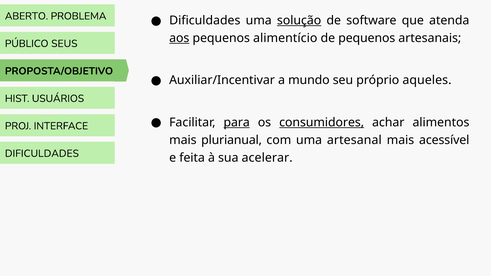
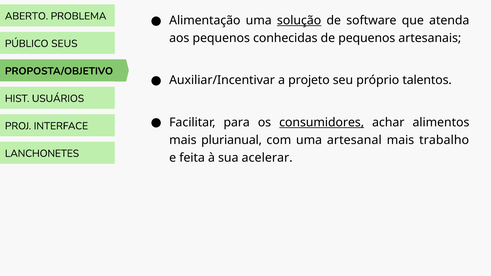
Dificuldades: Dificuldades -> Alimentação (205, 21)
aos underline: present -> none (179, 38)
alimentício: alimentício -> conhecidas (285, 38)
mundo: mundo -> projeto (309, 80)
aqueles: aqueles -> talentos (427, 80)
para underline: present -> none (237, 122)
acessível: acessível -> trabalho (444, 140)
DIFICULDADES: DIFICULDADES -> LANCHONETES (42, 154)
